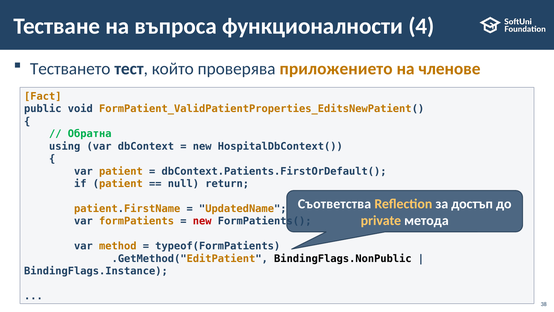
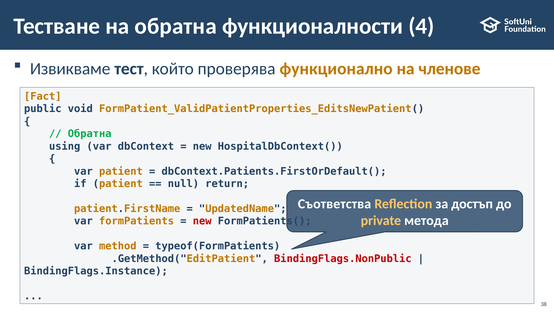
на въпроса: въпроса -> обратна (176, 26)
Тестването: Тестването -> Извикваме (70, 69)
приложението: приложението -> функционално (336, 69)
BindingFlags.NonPublic colour: black -> red (343, 258)
